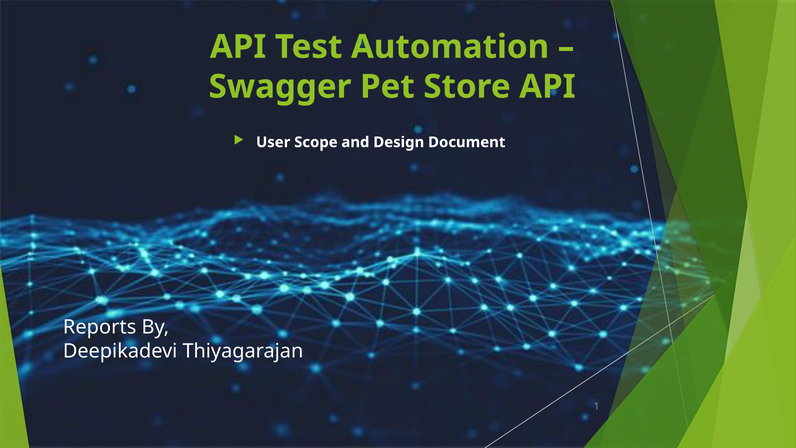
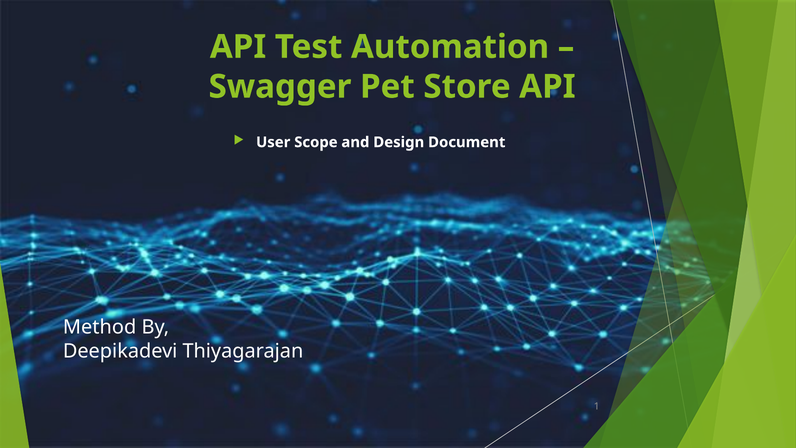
Reports: Reports -> Method (100, 327)
